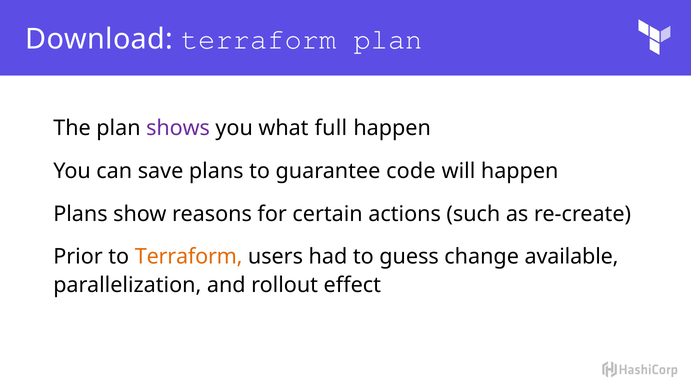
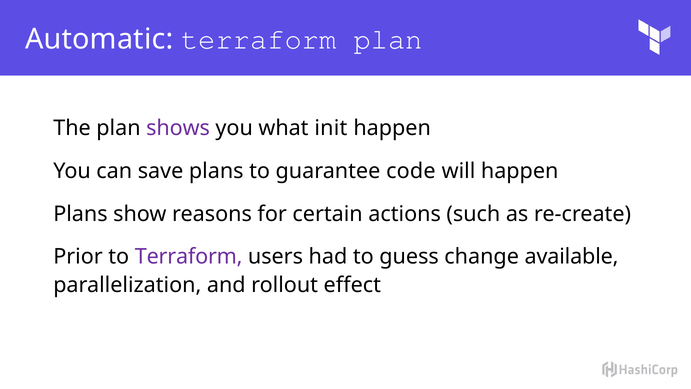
Download: Download -> Automatic (99, 39)
full: full -> init (331, 128)
Terraform colour: orange -> purple (189, 257)
